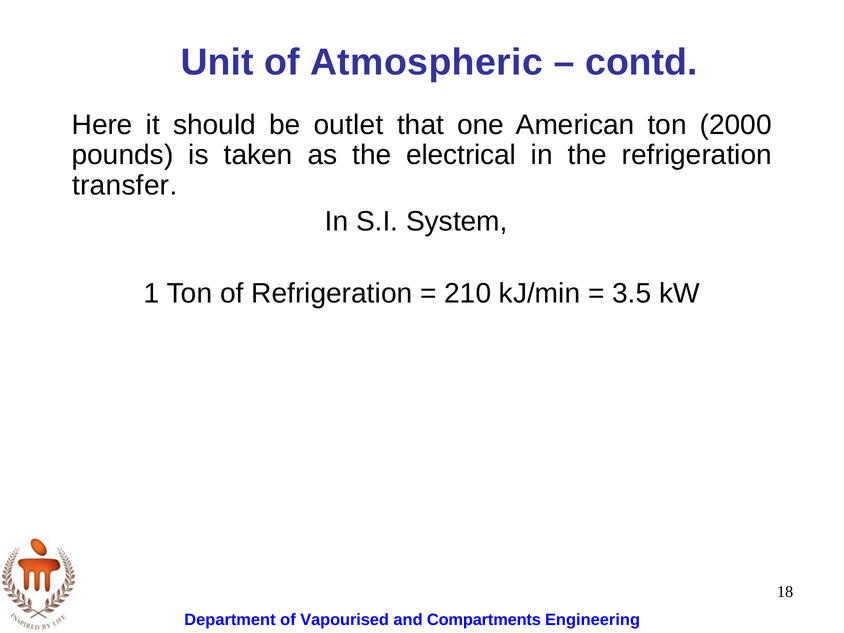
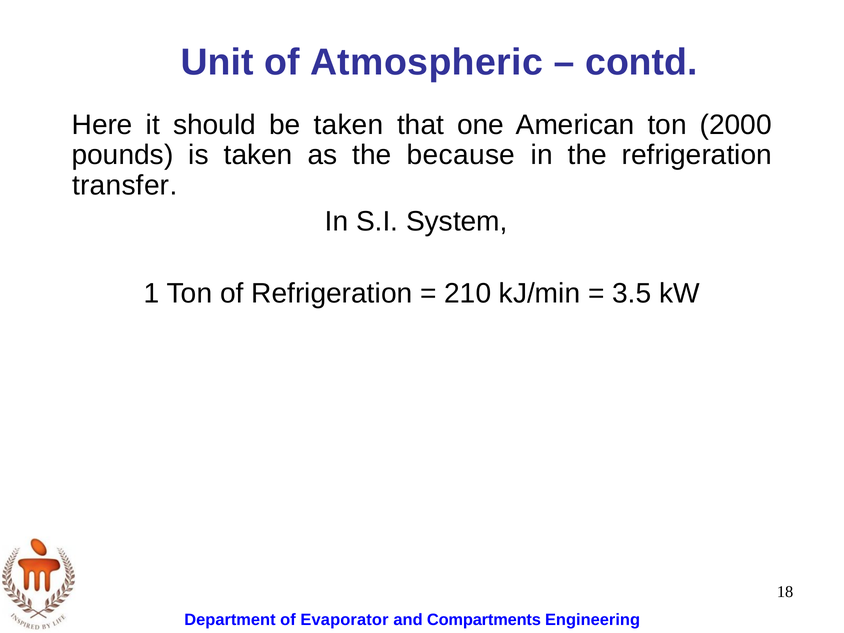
be outlet: outlet -> taken (349, 125)
electrical: electrical -> because (461, 155)
Vapourised: Vapourised -> Evaporator (345, 620)
